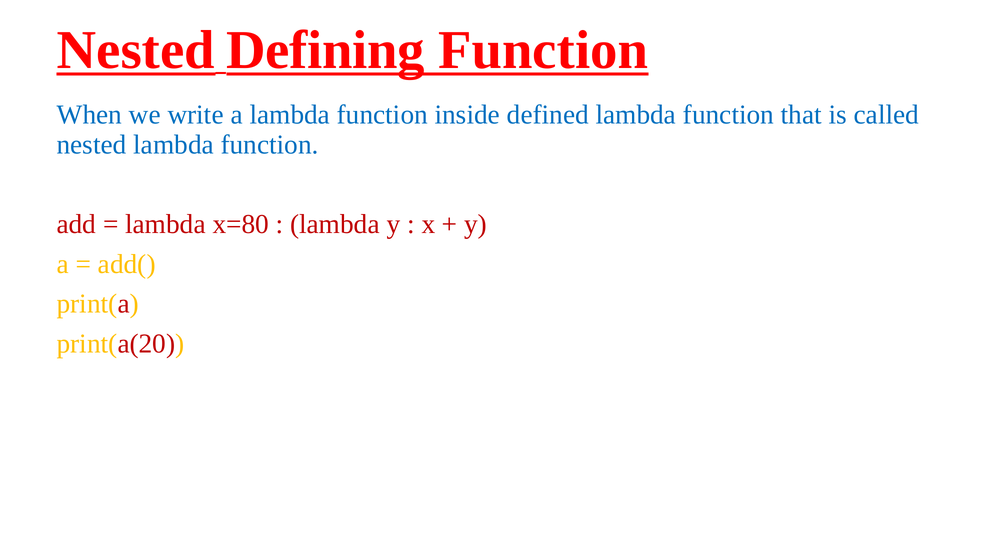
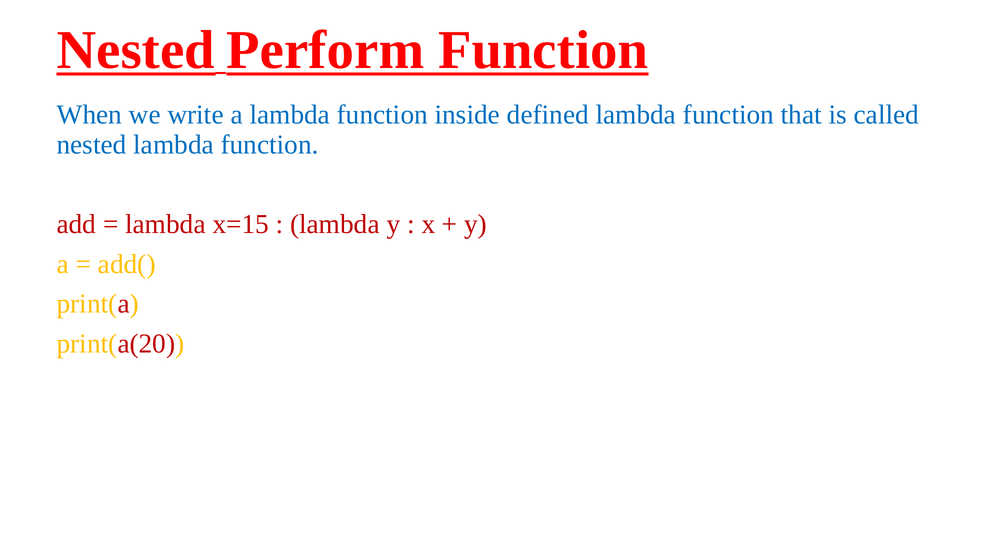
Defining: Defining -> Perform (325, 50)
x=80: x=80 -> x=15 (241, 224)
